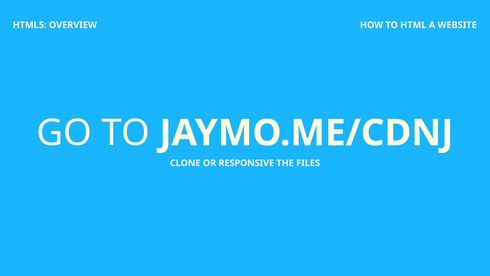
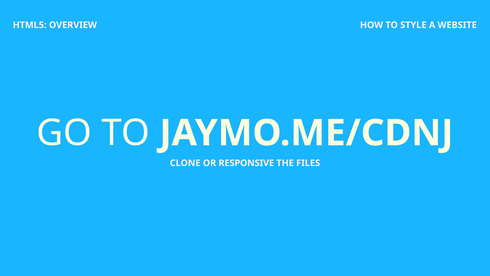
HTML: HTML -> STYLE (413, 25)
